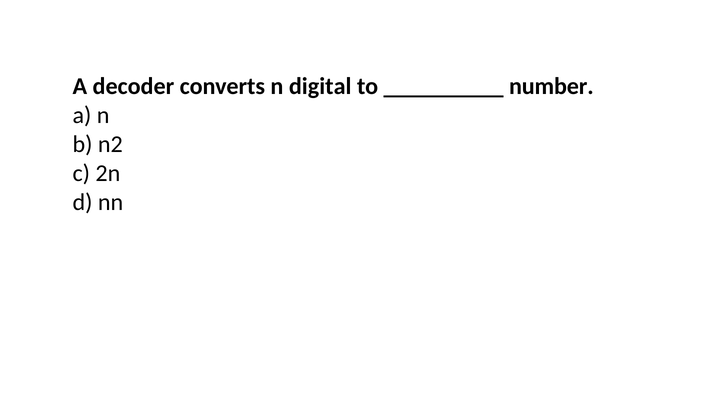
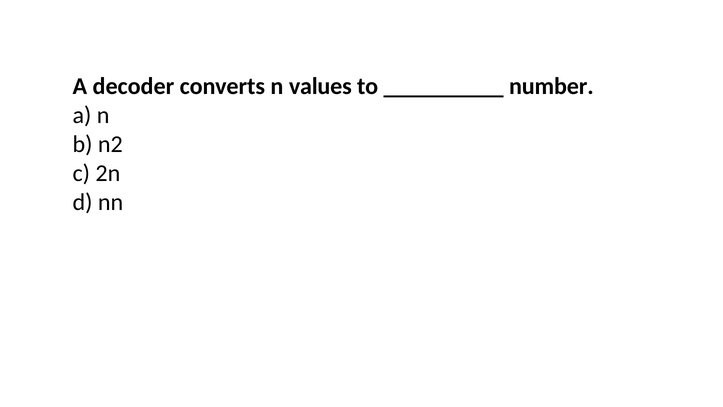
digital: digital -> values (320, 86)
